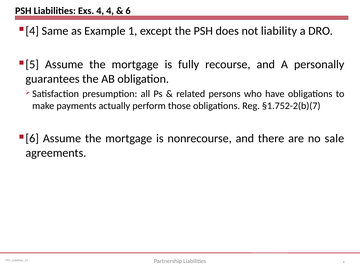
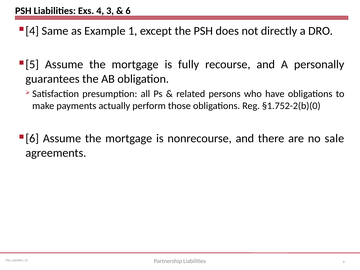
4 4: 4 -> 3 (110, 11)
liability: liability -> directly (279, 31)
§1.752-2(b)(7: §1.752-2(b)(7 -> §1.752-2(b)(0 (291, 106)
